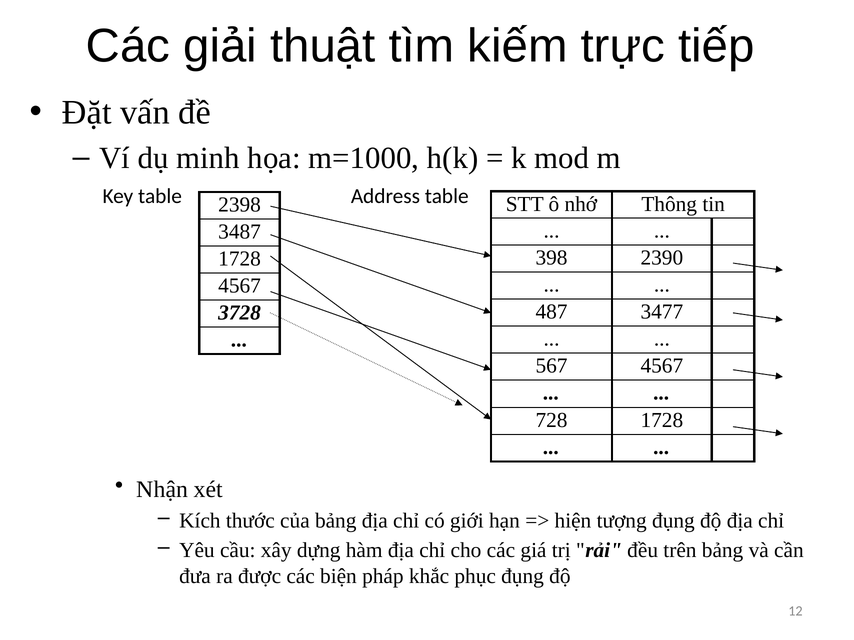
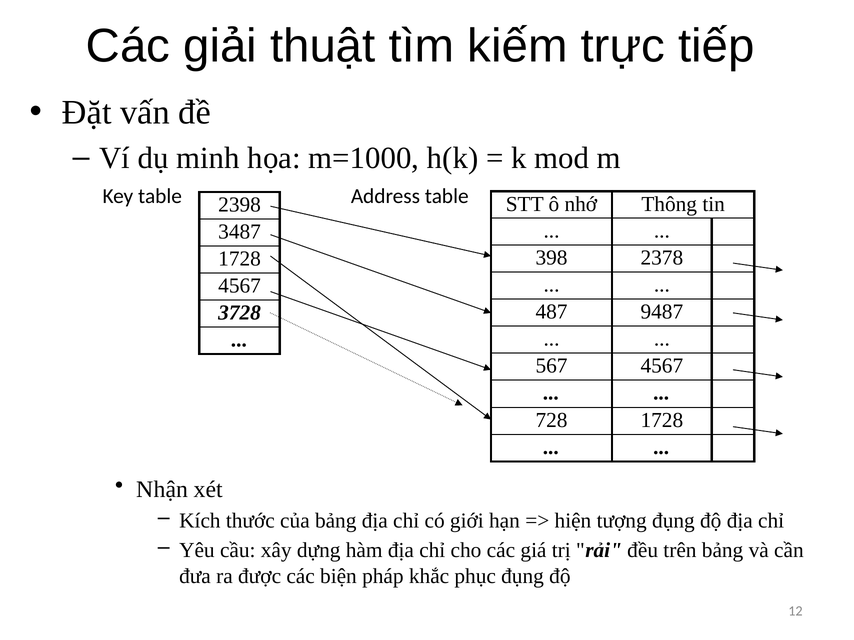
2390: 2390 -> 2378 (662, 258)
3477: 3477 -> 9487 (662, 312)
